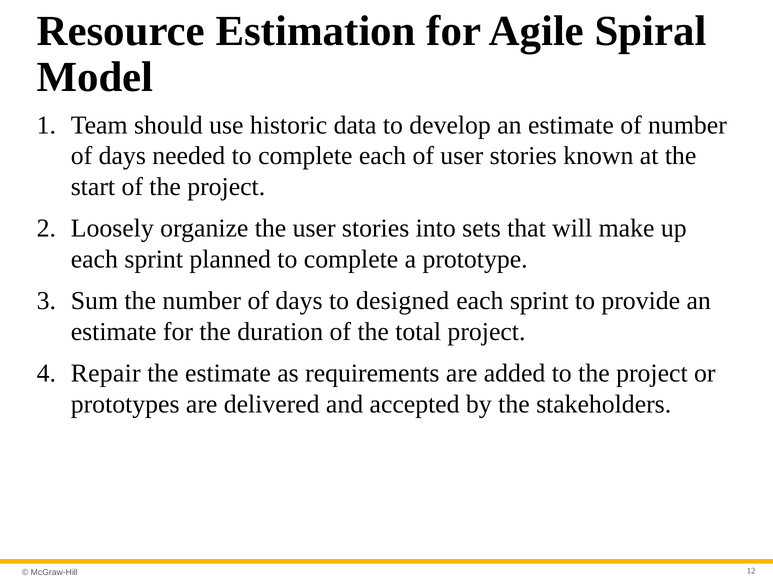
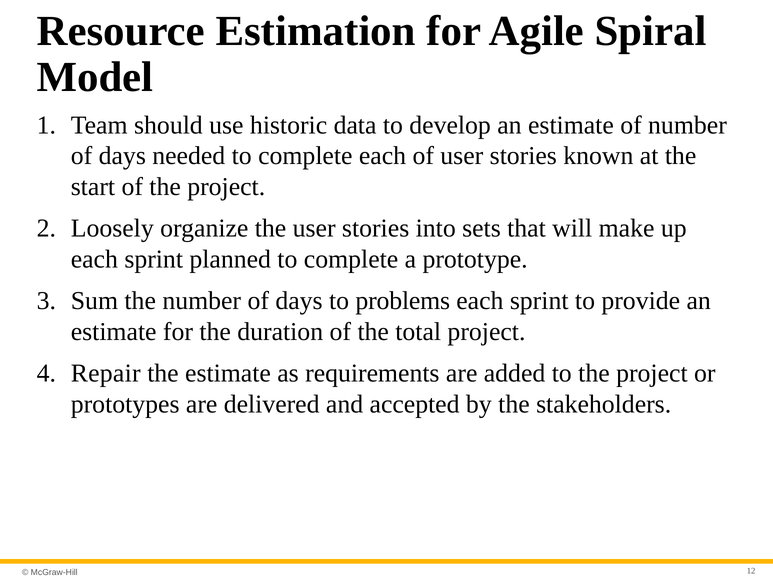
designed: designed -> problems (403, 301)
